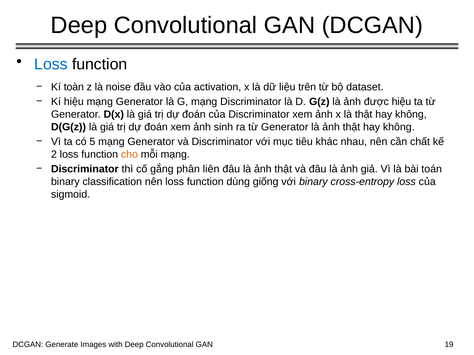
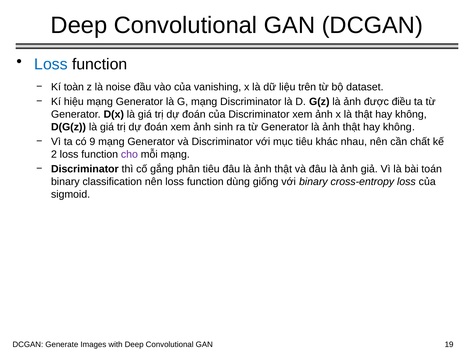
activation: activation -> vanishing (218, 87)
được hiệu: hiệu -> điều (401, 102)
5: 5 -> 9 (92, 142)
cho colour: orange -> purple (129, 155)
phân liên: liên -> tiêu (211, 169)
